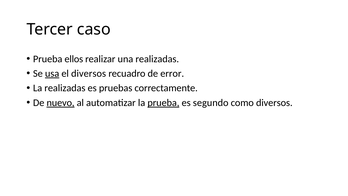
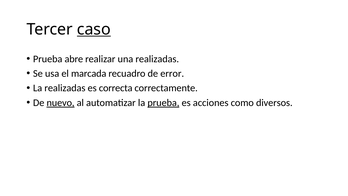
caso underline: none -> present (94, 29)
ellos: ellos -> abre (74, 59)
usa underline: present -> none (52, 73)
el diversos: diversos -> marcada (89, 73)
pruebas: pruebas -> correcta (116, 88)
segundo: segundo -> acciones (211, 103)
